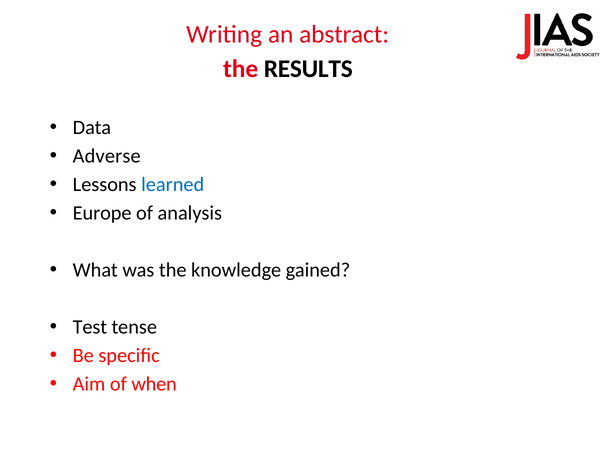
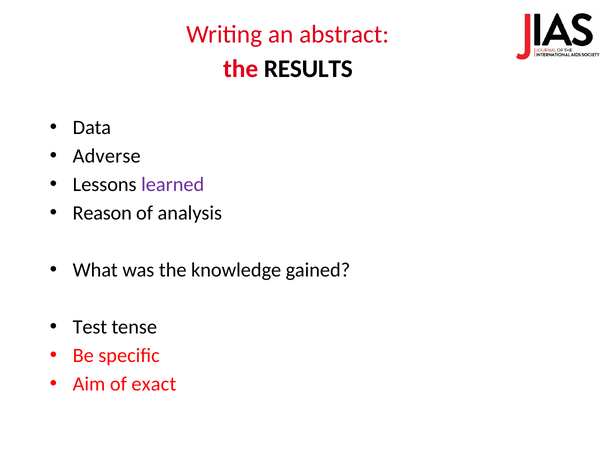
learned colour: blue -> purple (173, 185)
Europe: Europe -> Reason (102, 213)
when: when -> exact (154, 384)
